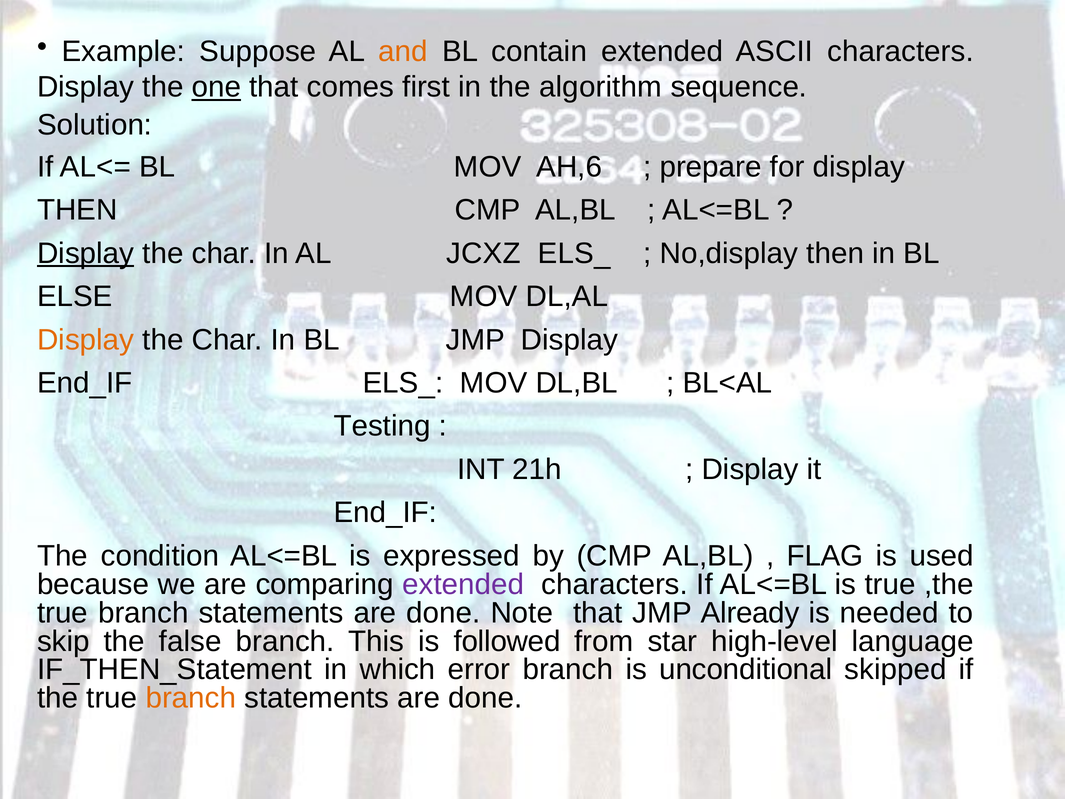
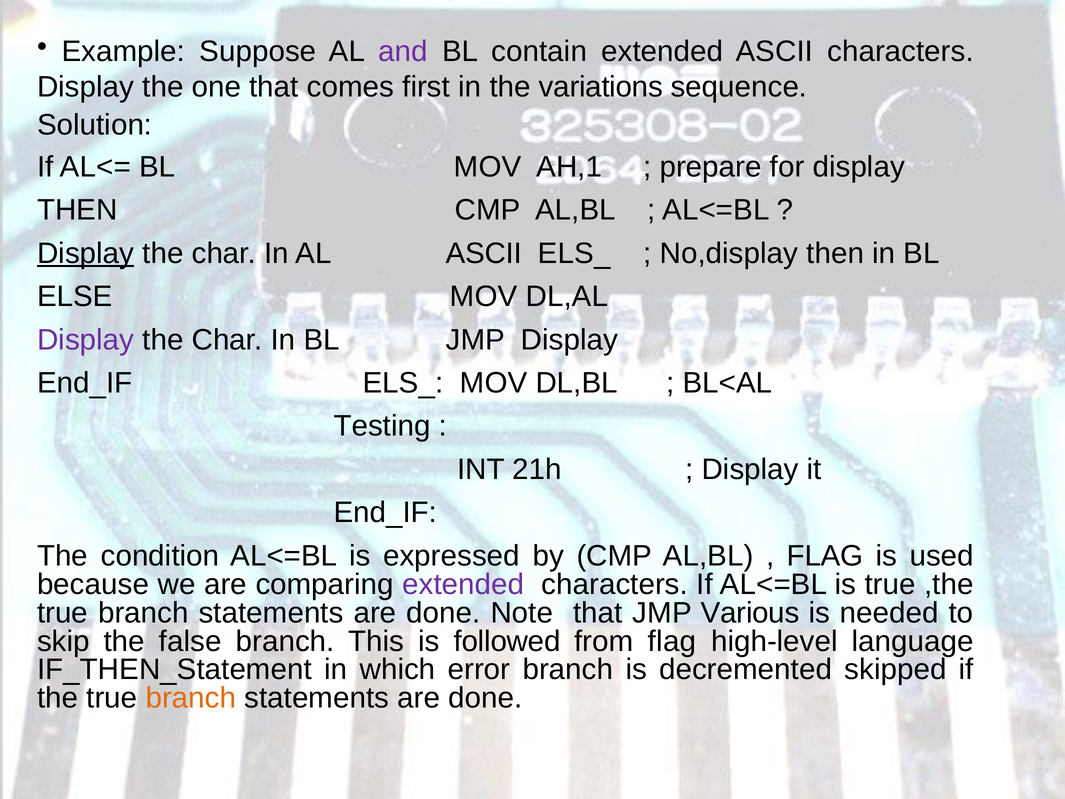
and colour: orange -> purple (403, 52)
one underline: present -> none (216, 87)
algorithm: algorithm -> variations (601, 87)
AH,6: AH,6 -> AH,1 (569, 167)
AL JCXZ: JCXZ -> ASCII (484, 253)
Display colour: orange -> purple (86, 340)
Already: Already -> Various (750, 613)
from star: star -> flag (672, 641)
unconditional: unconditional -> decremented (746, 669)
